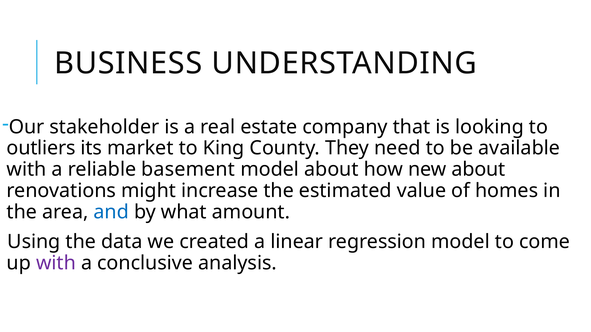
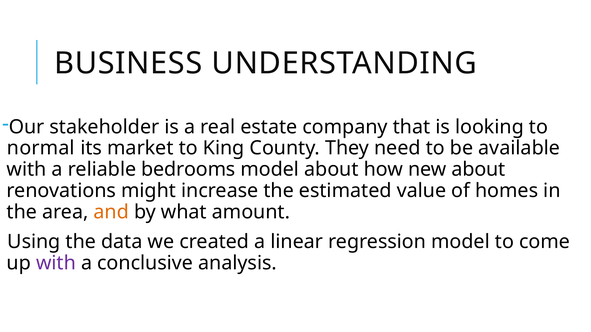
outliers: outliers -> normal (41, 148)
basement: basement -> bedrooms (188, 170)
and colour: blue -> orange (111, 212)
